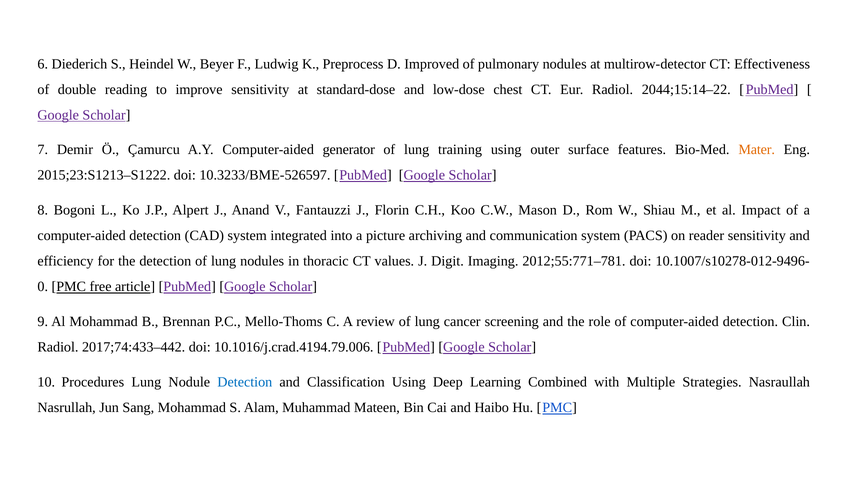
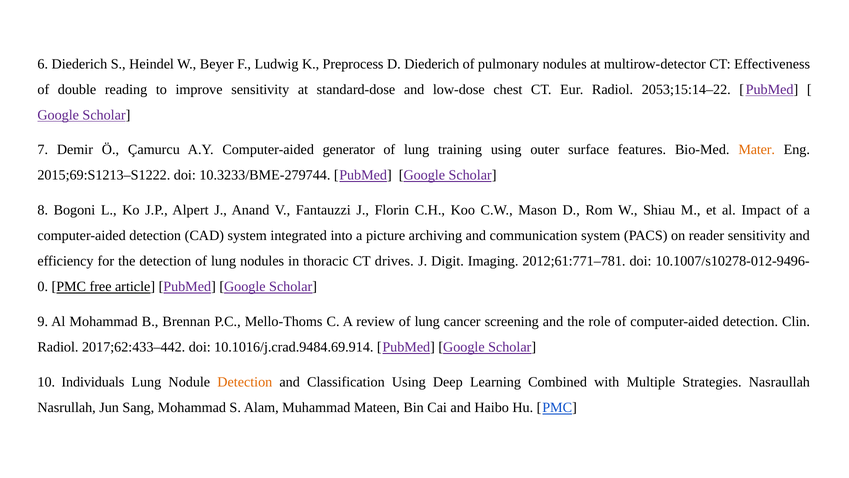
D Improved: Improved -> Diederich (432, 64)
2044;15:14–22: 2044;15:14–22 -> 2053;15:14–22 (686, 89)
2015;23:S1213–S1222: 2015;23:S1213–S1222 -> 2015;69:S1213–S1222 (104, 175)
10.3233/BME-526597: 10.3233/BME-526597 -> 10.3233/BME-279744 (265, 175)
values: values -> drives (394, 261)
2012;55:771–781: 2012;55:771–781 -> 2012;61:771–781 (574, 261)
2017;74:433–442: 2017;74:433–442 -> 2017;62:433–442 (134, 347)
10.1016/j.crad.4194.79.006: 10.1016/j.crad.4194.79.006 -> 10.1016/j.crad.9484.69.914 (294, 347)
Procedures: Procedures -> Individuals (93, 382)
Detection colour: blue -> orange (245, 382)
